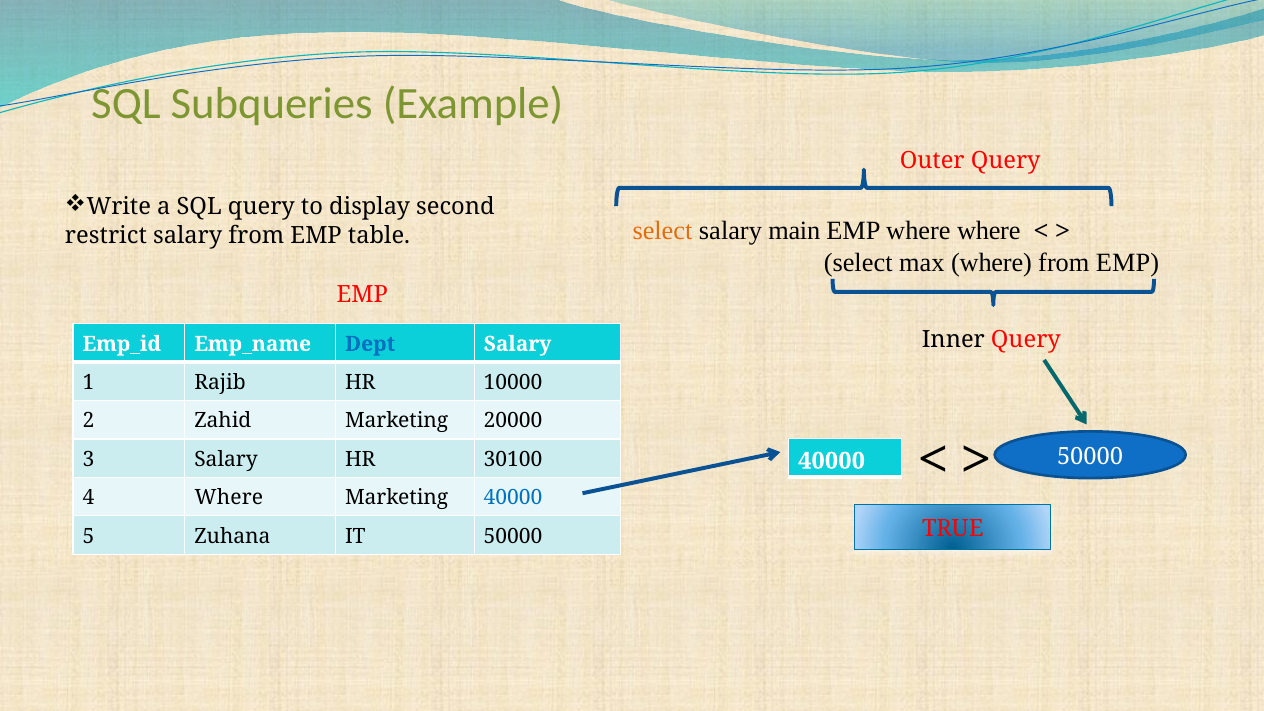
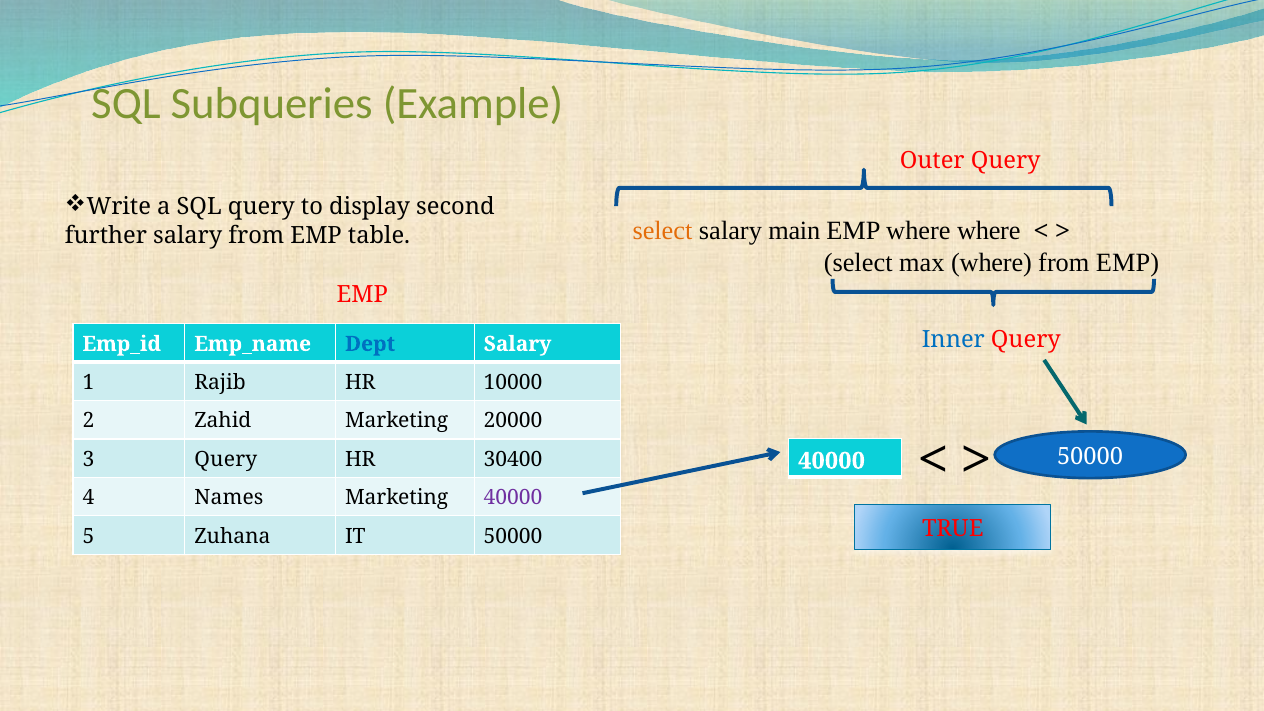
restrict: restrict -> further (106, 236)
Inner colour: black -> blue (953, 340)
3 Salary: Salary -> Query (226, 459)
30100: 30100 -> 30400 (513, 459)
4 Where: Where -> Names (229, 498)
40000 colour: blue -> purple (513, 498)
